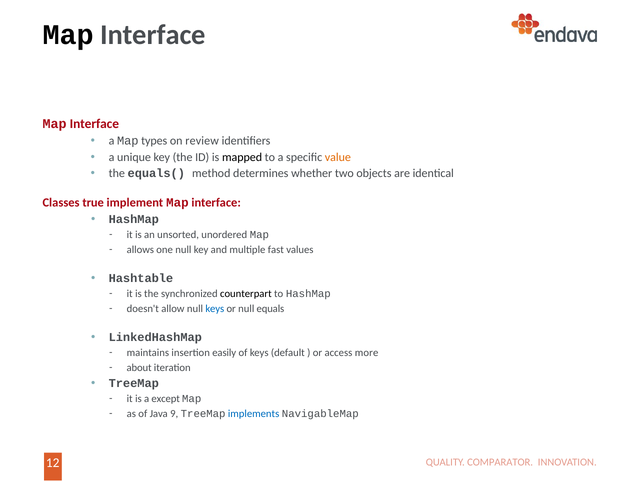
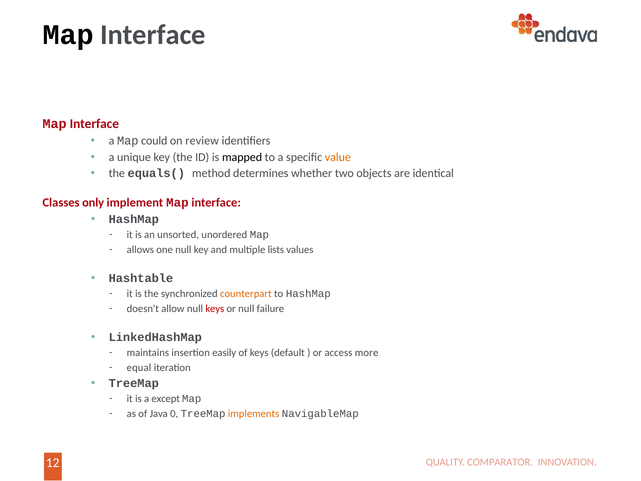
types: types -> could (154, 141)
true: true -> only (93, 203)
fast: fast -> lists (276, 250)
counterpart colour: black -> orange (246, 294)
keys colour: blue -> red (215, 309)
equals: equals -> failure (270, 309)
about: about -> equal (139, 367)
9: 9 -> 0 (174, 413)
implements colour: blue -> orange (254, 413)
